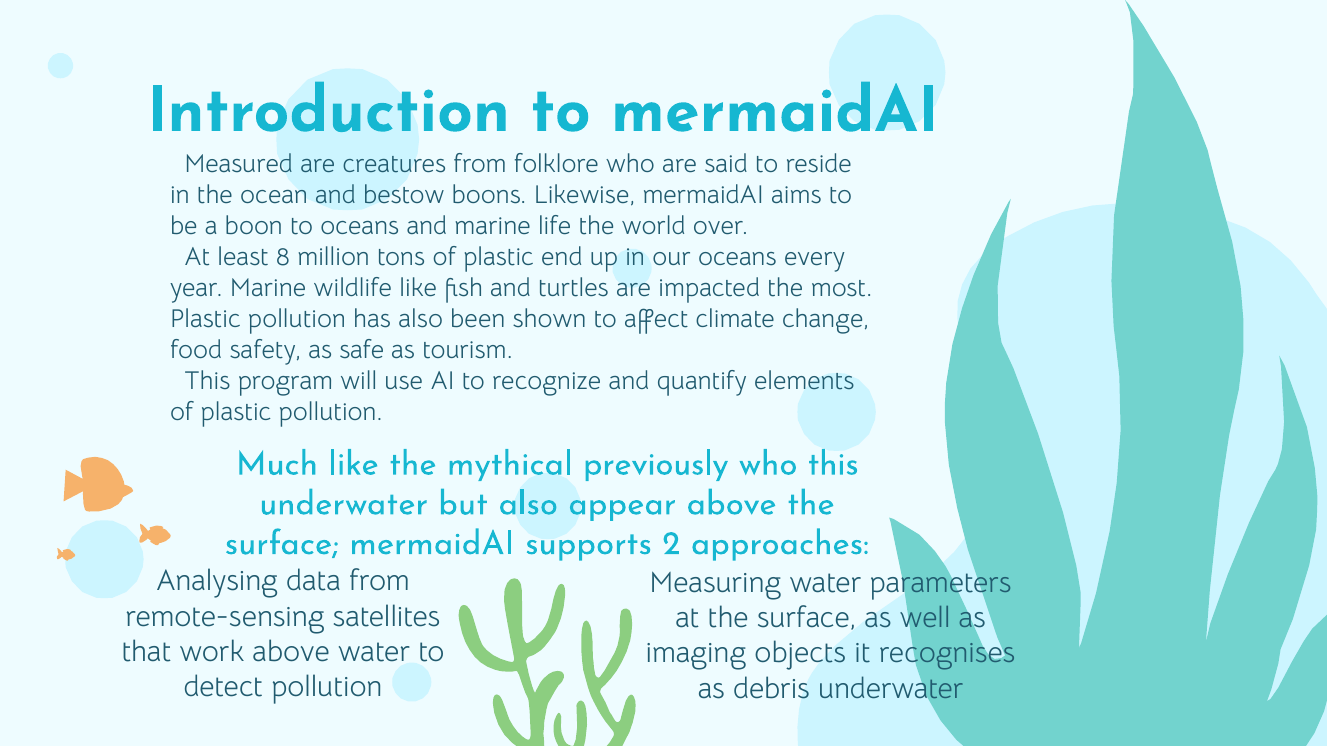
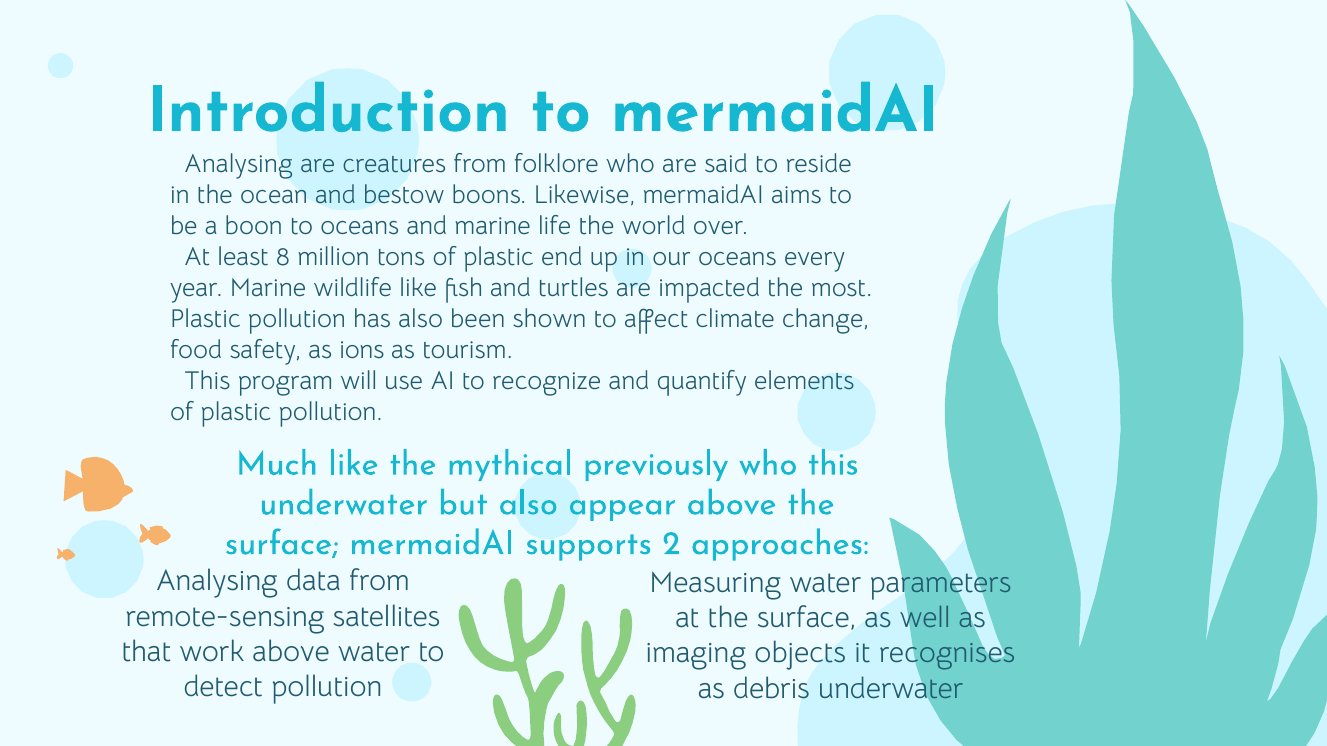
Measured: Measured -> Analysing (239, 165)
safe: safe -> ions (362, 350)
